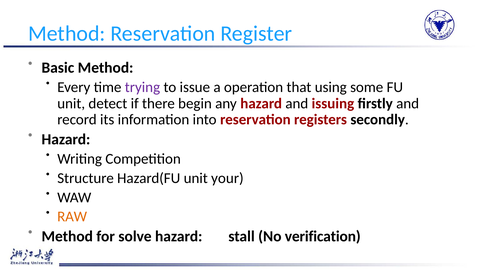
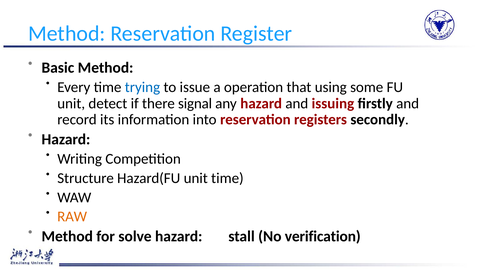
trying colour: purple -> blue (142, 87)
begin: begin -> signal (195, 103)
unit your: your -> time (227, 178)
